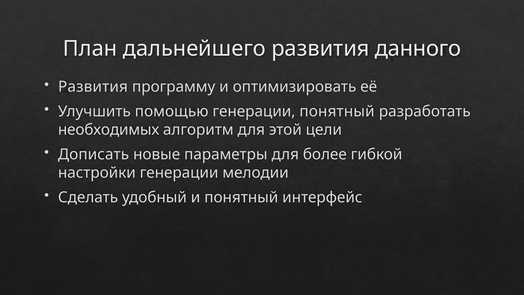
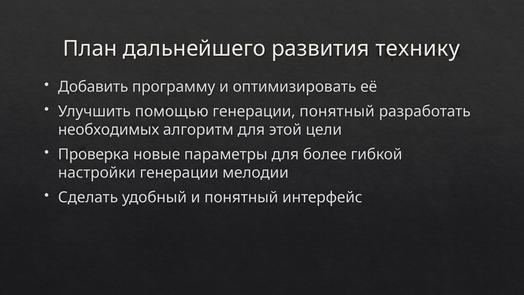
данного: данного -> технику (418, 49)
Развития: Развития -> Добавить (93, 87)
Дописать: Дописать -> Проверка (94, 154)
